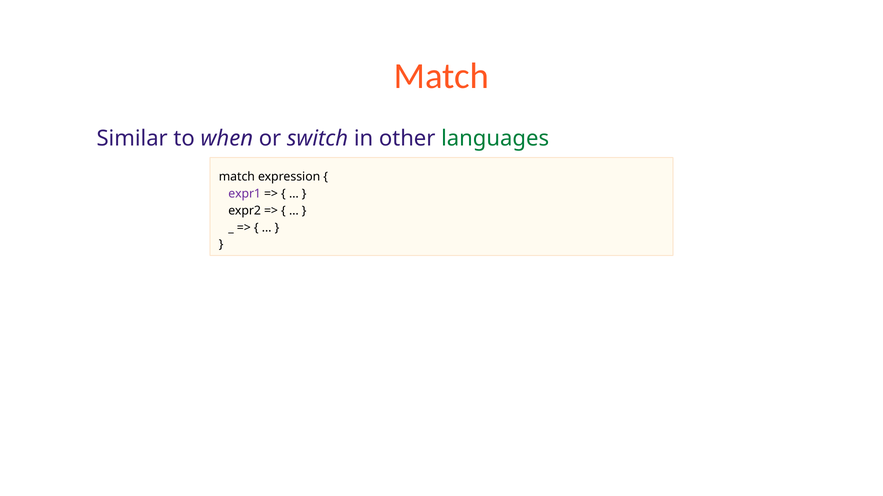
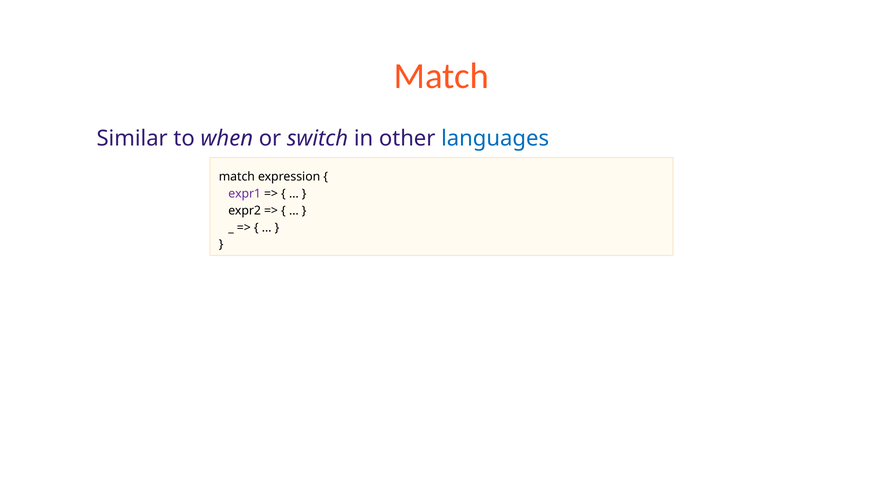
languages colour: green -> blue (495, 139)
